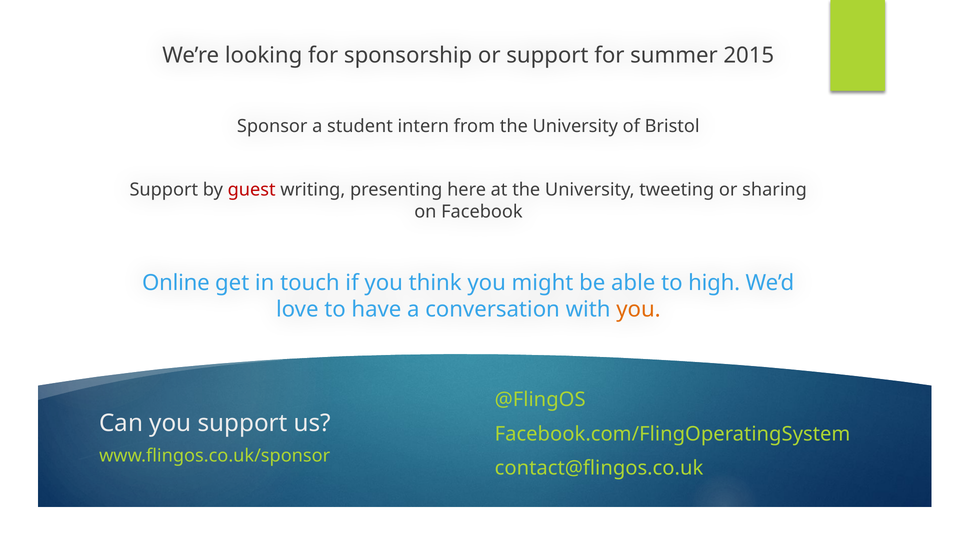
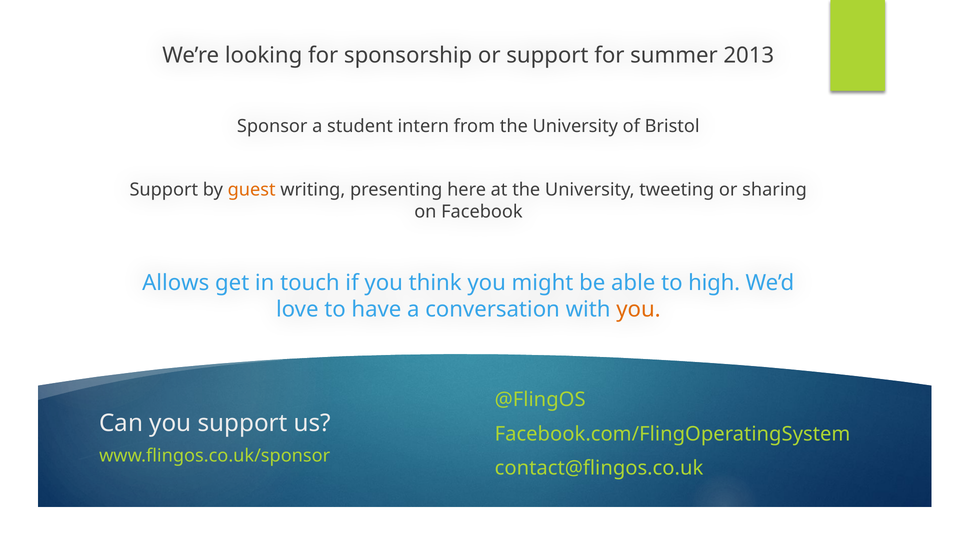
2015: 2015 -> 2013 (749, 55)
guest colour: red -> orange (252, 190)
Online: Online -> Allows (176, 283)
